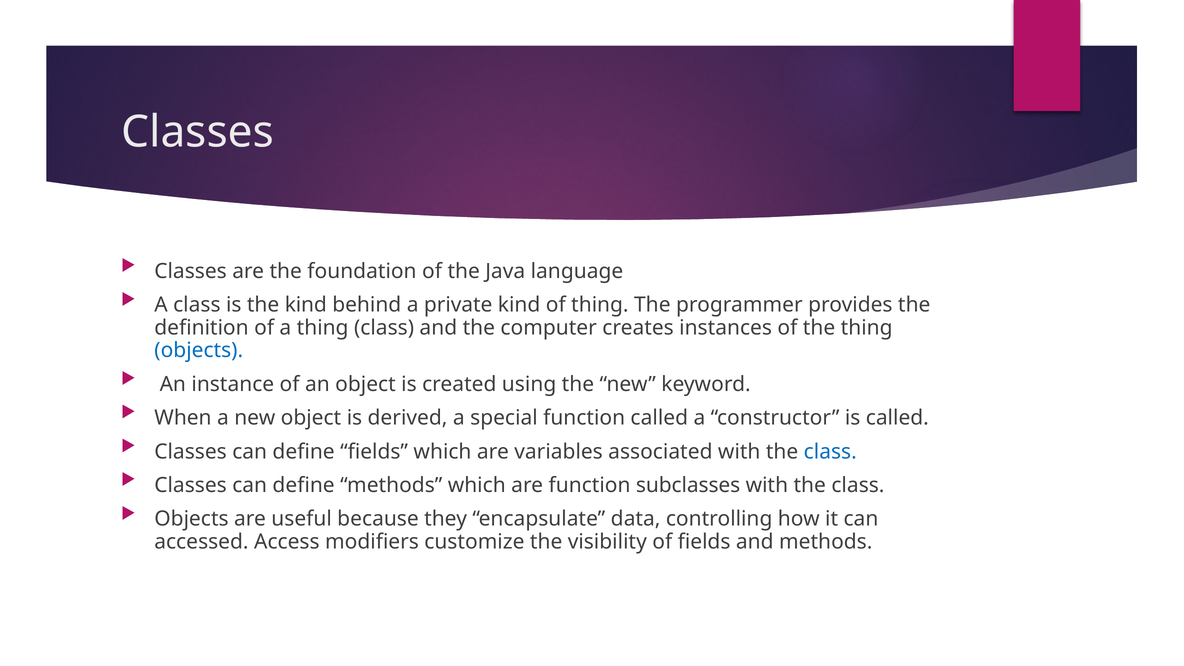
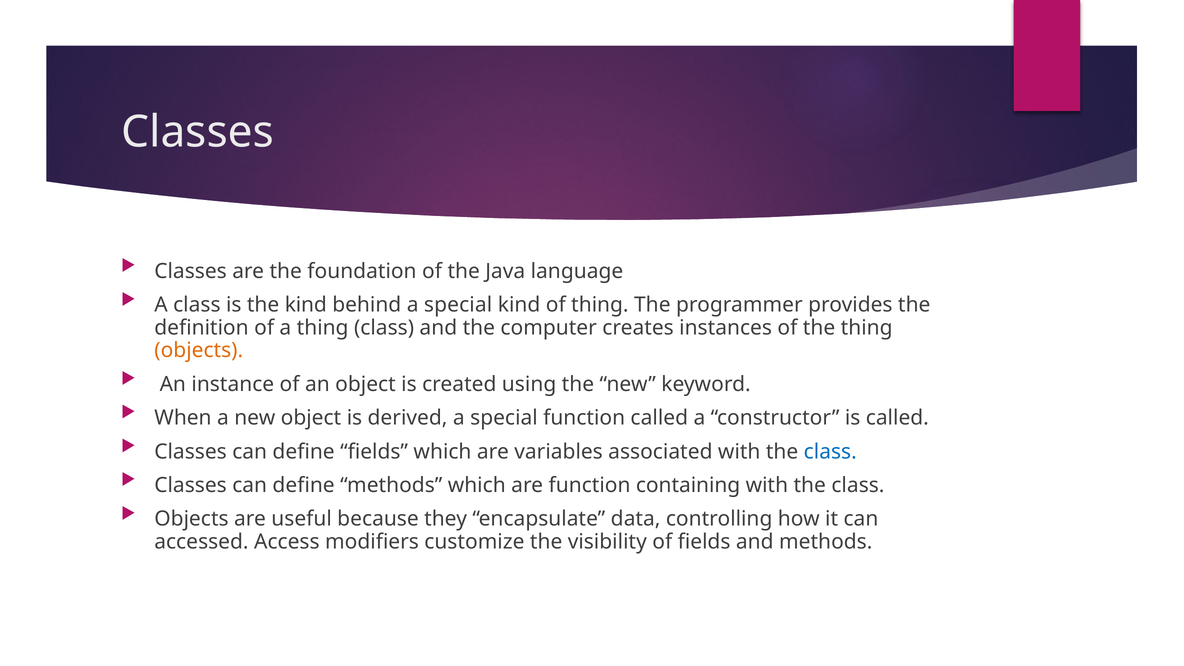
behind a private: private -> special (458, 305)
objects colour: blue -> orange (199, 350)
subclasses: subclasses -> containing (688, 485)
